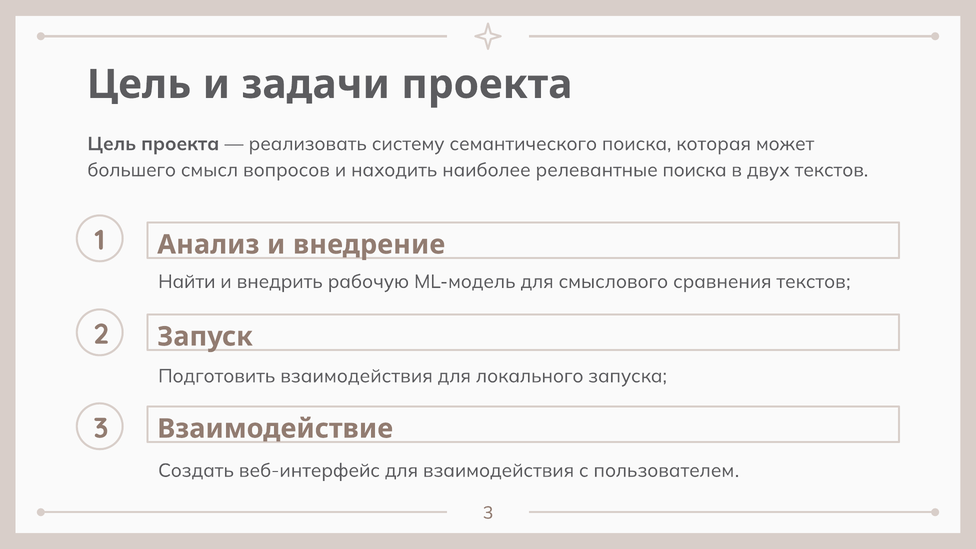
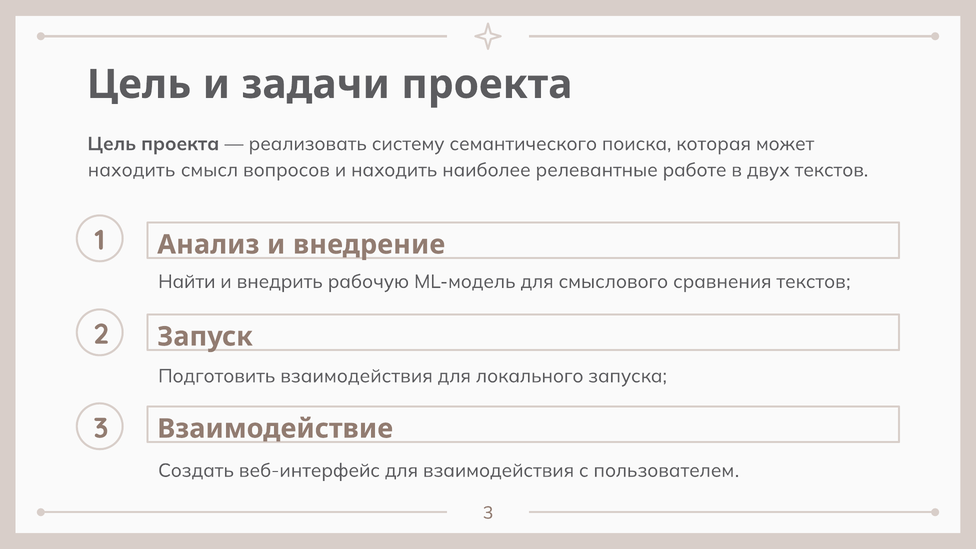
большего: большего -> находить (132, 170)
релевантные поиска: поиска -> работе (695, 170)
